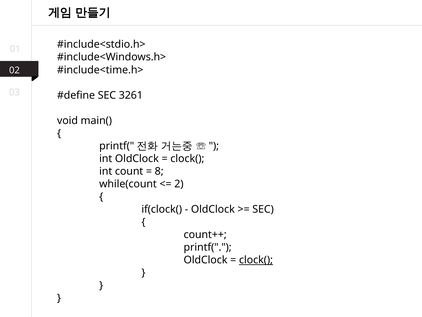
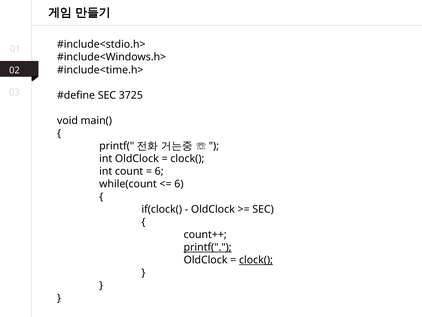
3261: 3261 -> 3725 (131, 95)
8: 8 -> 6 (159, 171)
2: 2 -> 6 (179, 184)
printf( underline: none -> present (208, 247)
